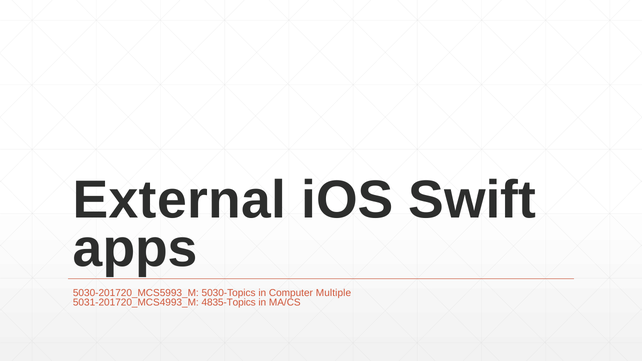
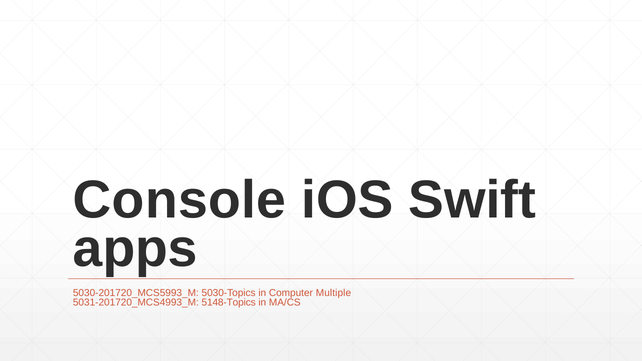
External: External -> Console (180, 200)
4835-Topics: 4835-Topics -> 5148-Topics (229, 303)
